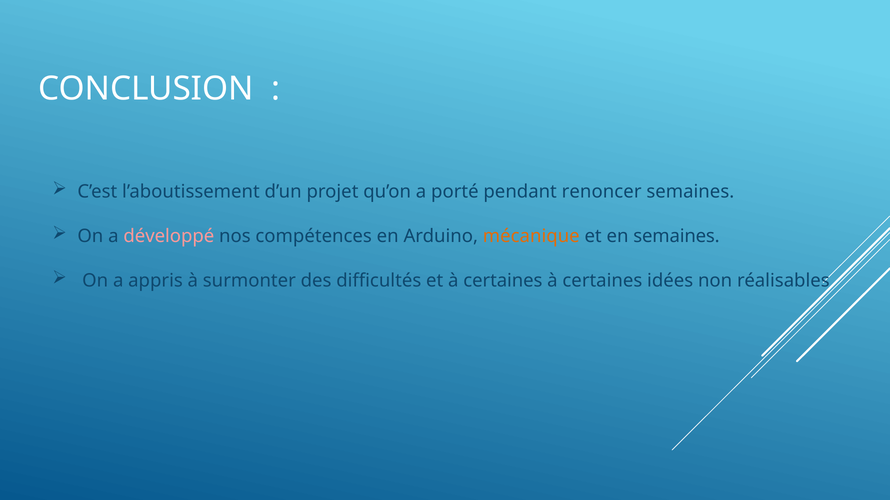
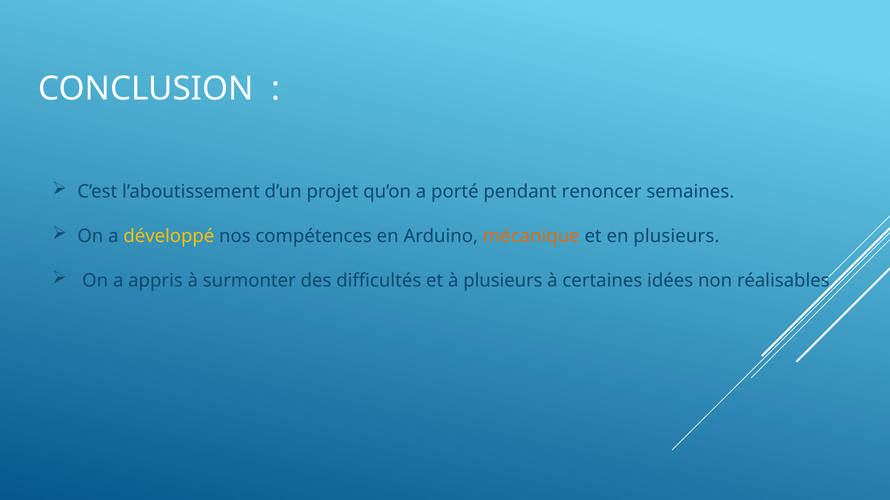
développé colour: pink -> yellow (169, 236)
en semaines: semaines -> plusieurs (676, 236)
et à certaines: certaines -> plusieurs (503, 281)
